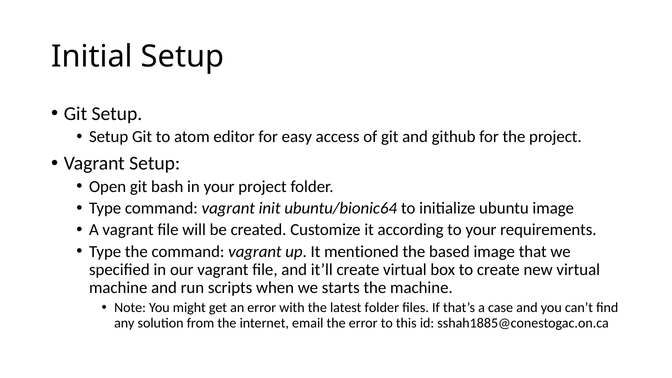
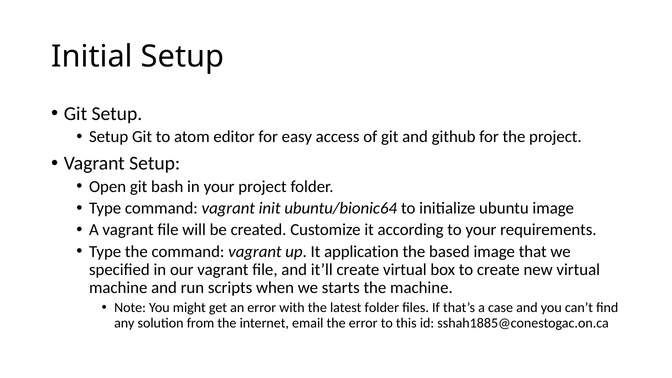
mentioned: mentioned -> application (361, 251)
